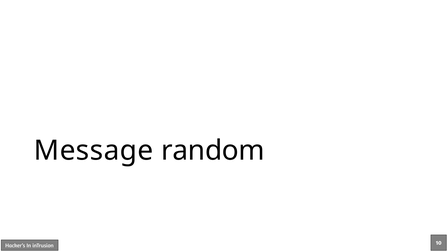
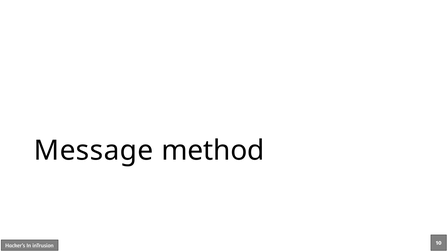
random: random -> method (213, 151)
